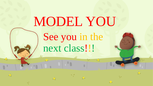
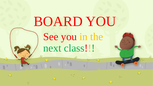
MODEL: MODEL -> BOARD (58, 21)
